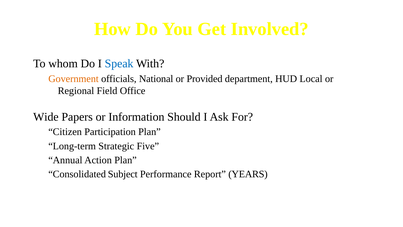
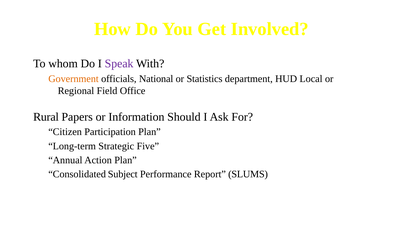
Speak colour: blue -> purple (119, 64)
Provided: Provided -> Statistics (205, 79)
Wide: Wide -> Rural (46, 117)
YEARS: YEARS -> SLUMS (248, 174)
